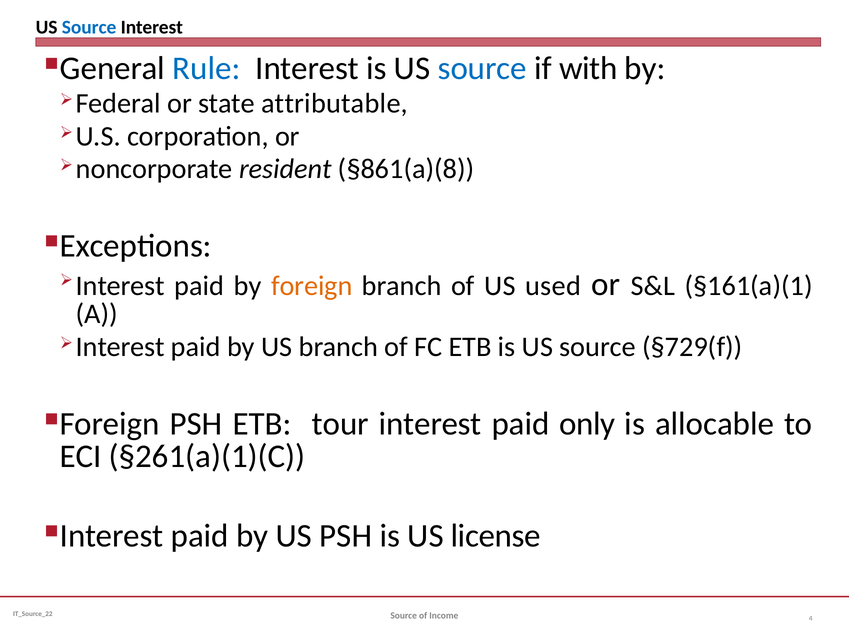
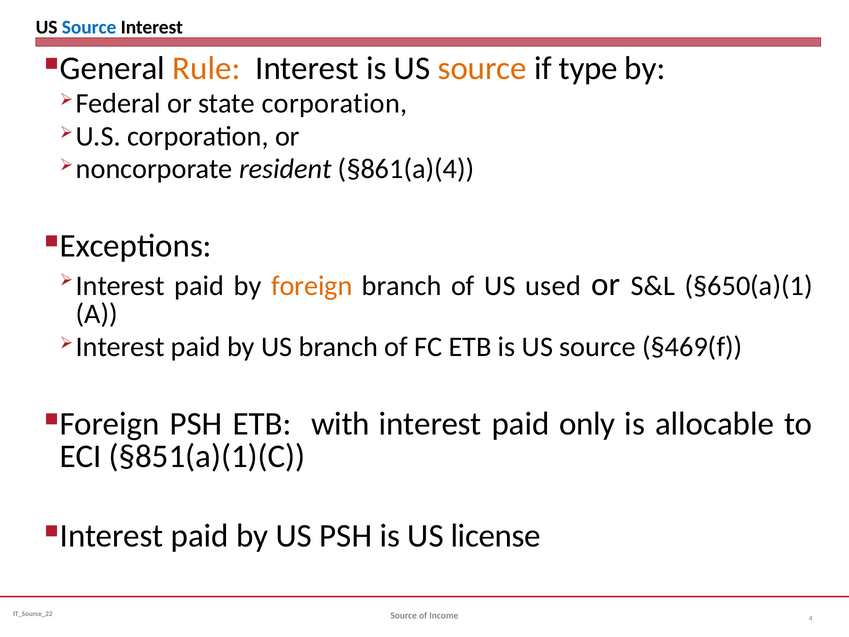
Rule colour: blue -> orange (206, 69)
source colour: blue -> orange (482, 69)
with: with -> type (588, 69)
state attributable: attributable -> corporation (334, 104)
§861(a)(8: §861(a)(8 -> §861(a)(4 (406, 169)
§161(a)(1: §161(a)(1 -> §650(a)(1 (749, 286)
§729(f: §729(f -> §469(f (692, 347)
tour: tour -> with (340, 424)
§261(a)(1)(C: §261(a)(1)(C -> §851(a)(1)(C (207, 456)
